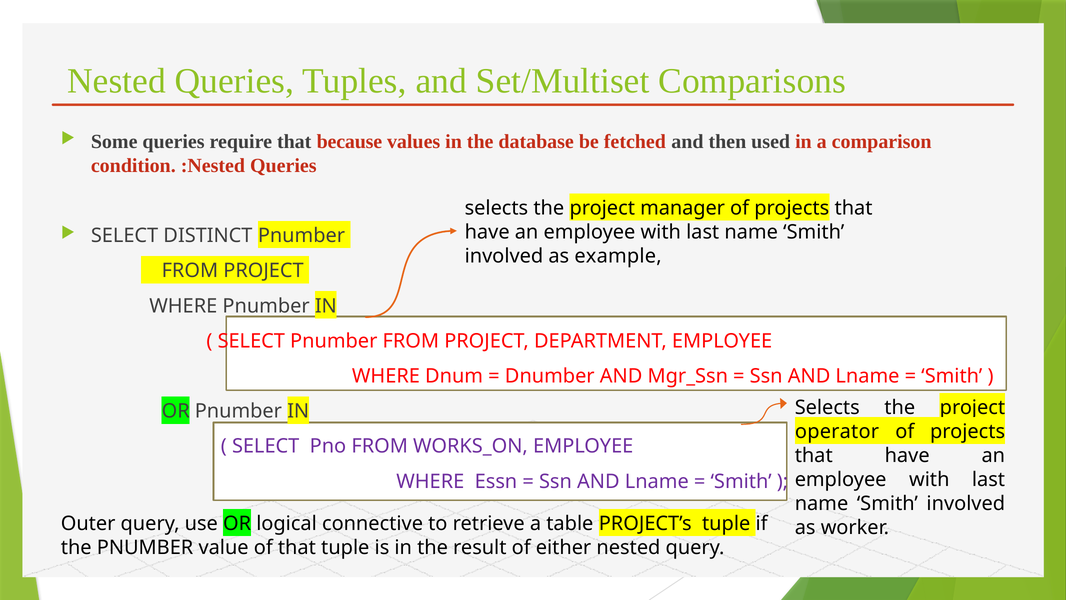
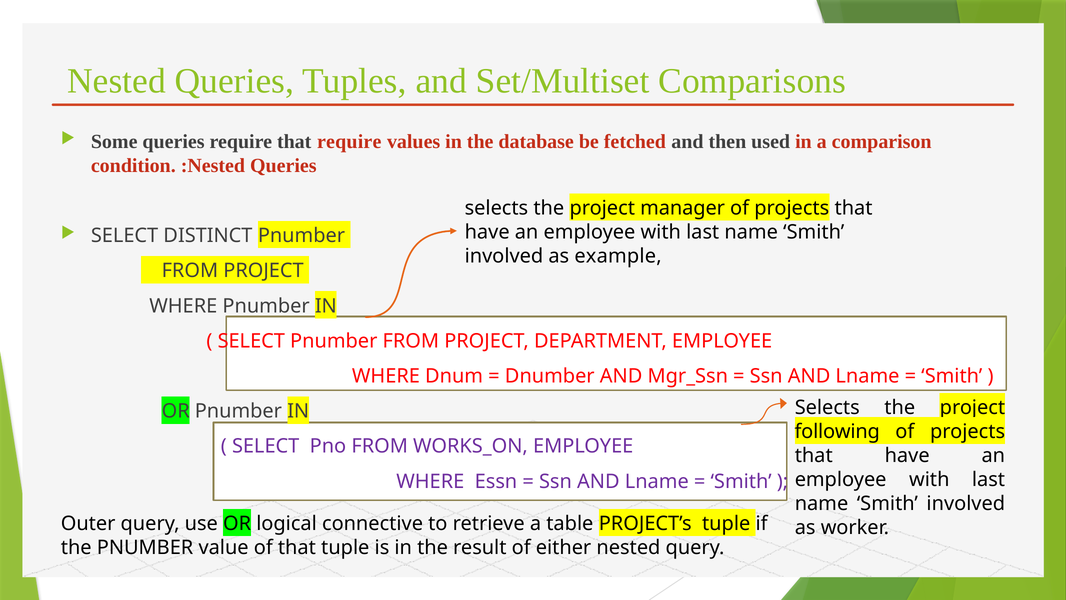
that because: because -> require (349, 141)
operator: operator -> following (837, 431)
